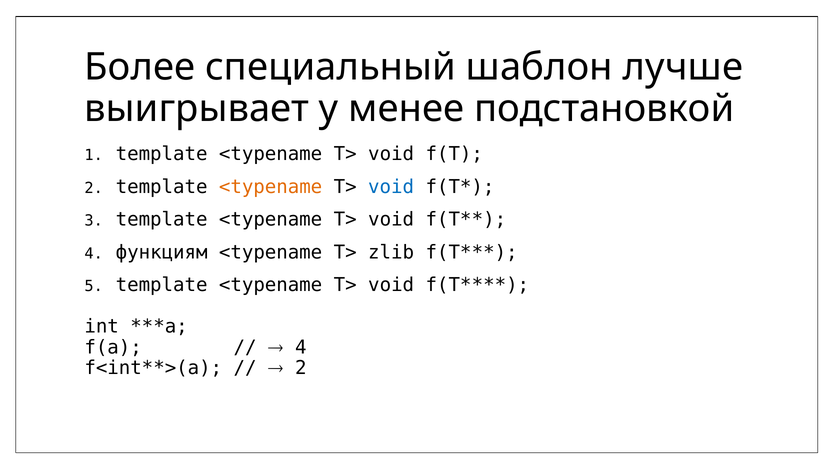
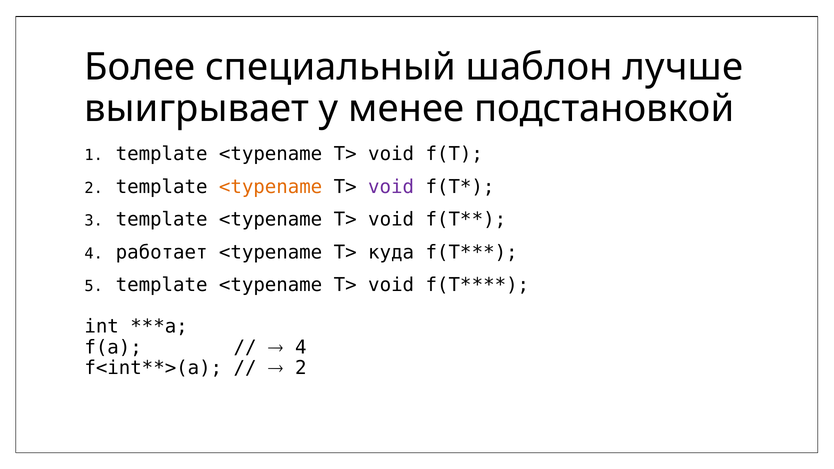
void colour: blue -> purple (391, 187)
функциям: функциям -> работает (162, 252)
zlib: zlib -> куда (391, 252)
